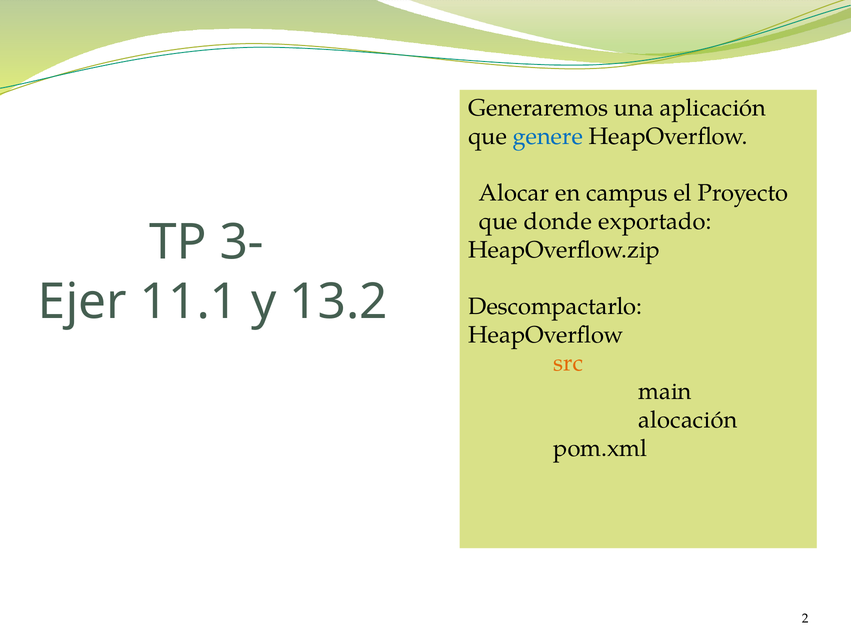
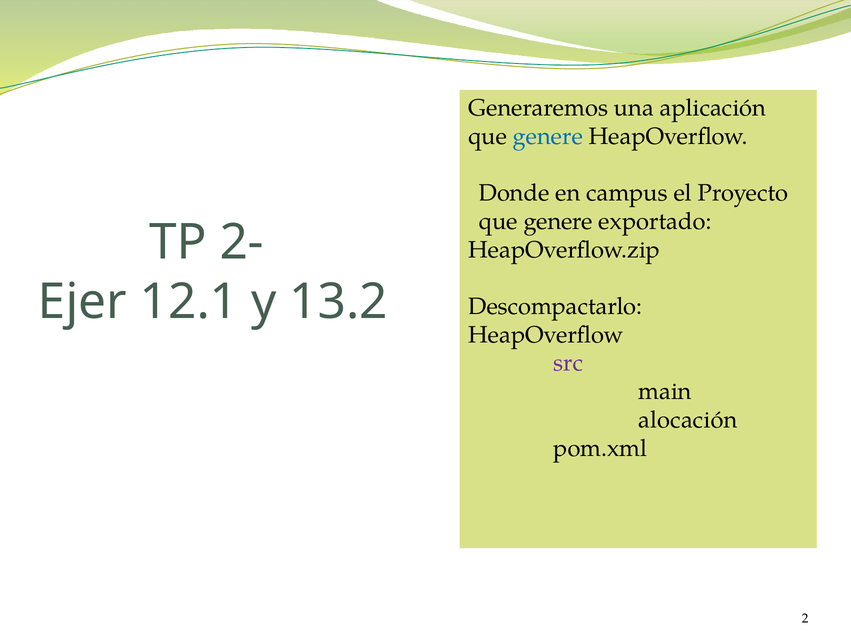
Alocar: Alocar -> Donde (514, 193)
donde: donde -> genere (558, 221)
3-: 3- -> 2- (242, 243)
11.1: 11.1 -> 12.1 (189, 302)
src colour: orange -> purple (568, 363)
